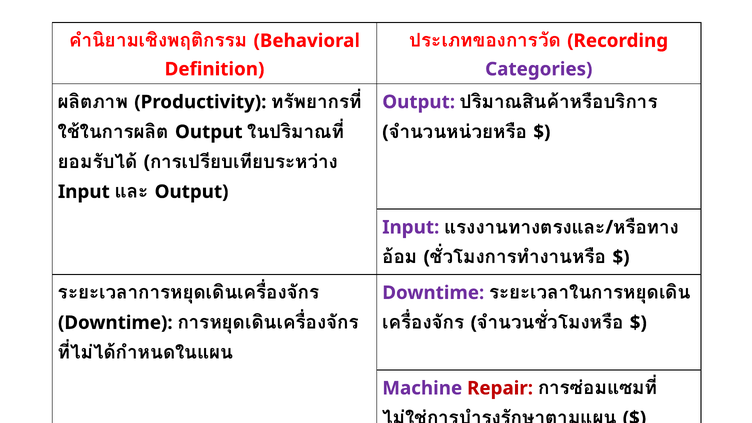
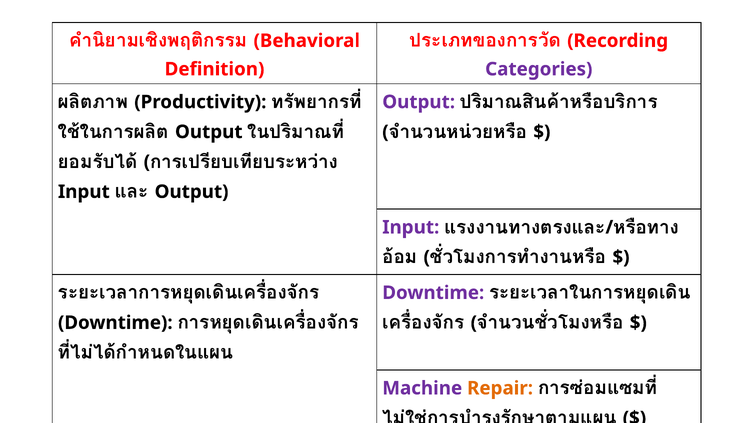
Repair colour: red -> orange (500, 388)
